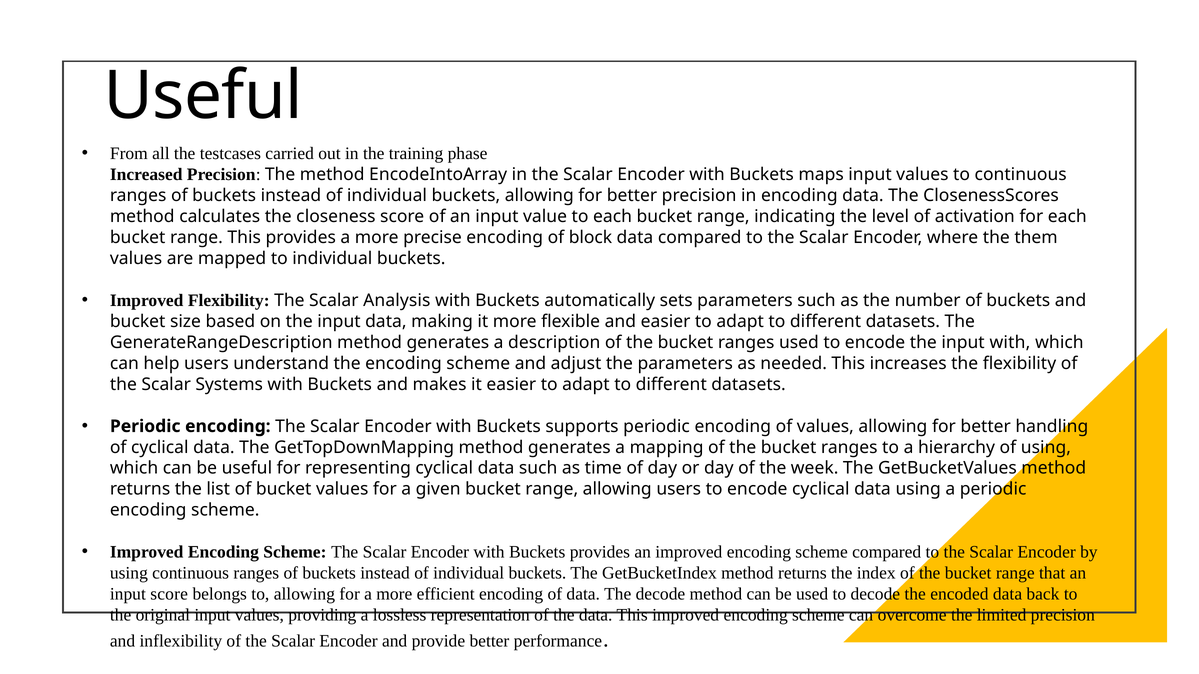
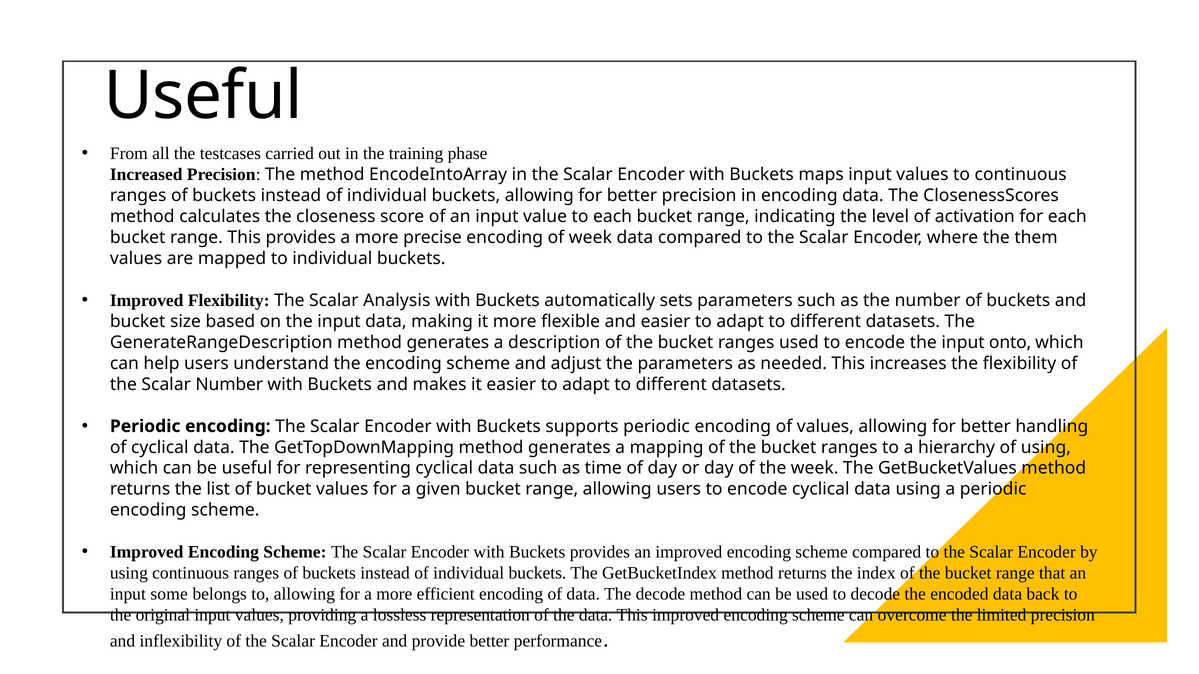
of block: block -> week (590, 238)
input with: with -> onto (1010, 343)
Scalar Systems: Systems -> Number (229, 385)
input score: score -> some (169, 594)
